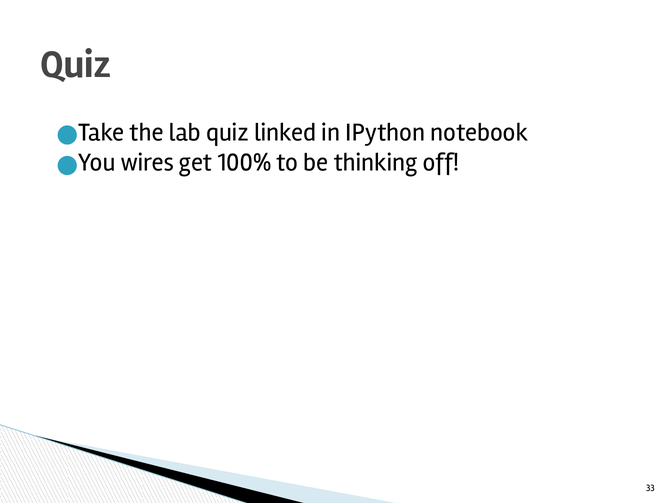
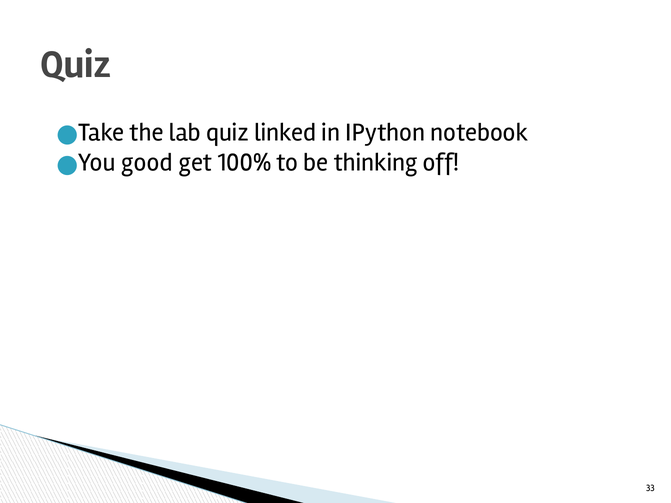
wires: wires -> good (147, 163)
